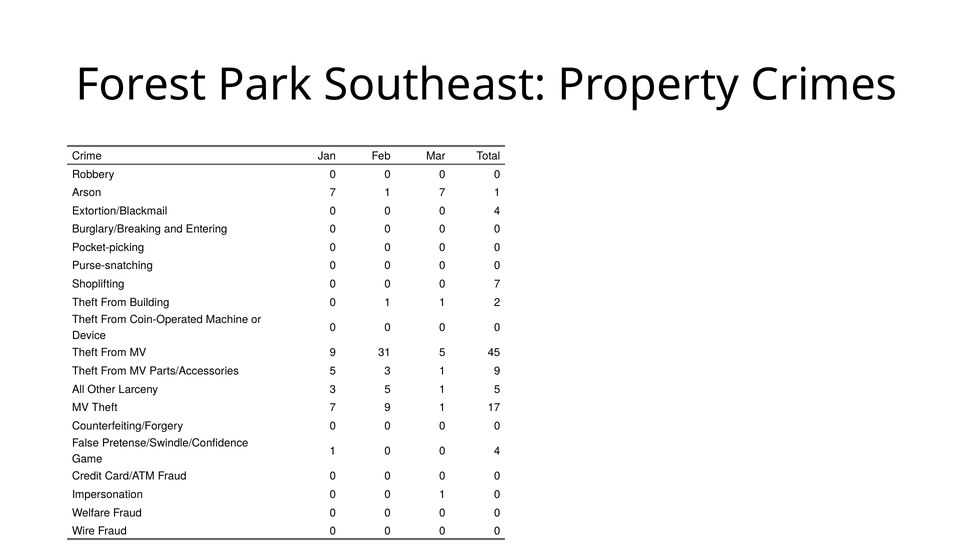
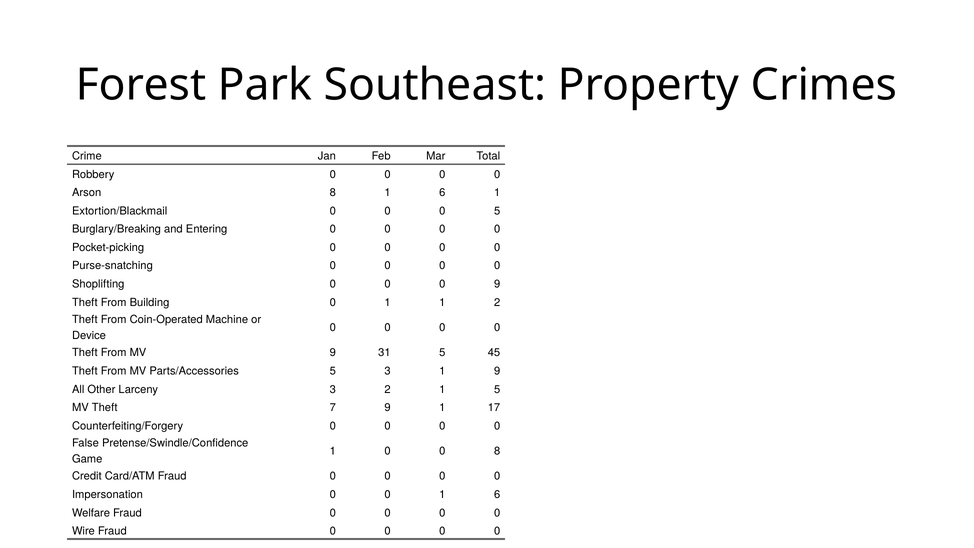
Arson 7: 7 -> 8 (333, 193)
7: 7 -> 6 (442, 193)
0 0 0 4: 4 -> 5 (497, 211)
0 7: 7 -> 9 (497, 284)
3 5: 5 -> 2 (388, 389)
1 0 0 4: 4 -> 8 (497, 451)
0 1 0: 0 -> 6 (497, 494)
